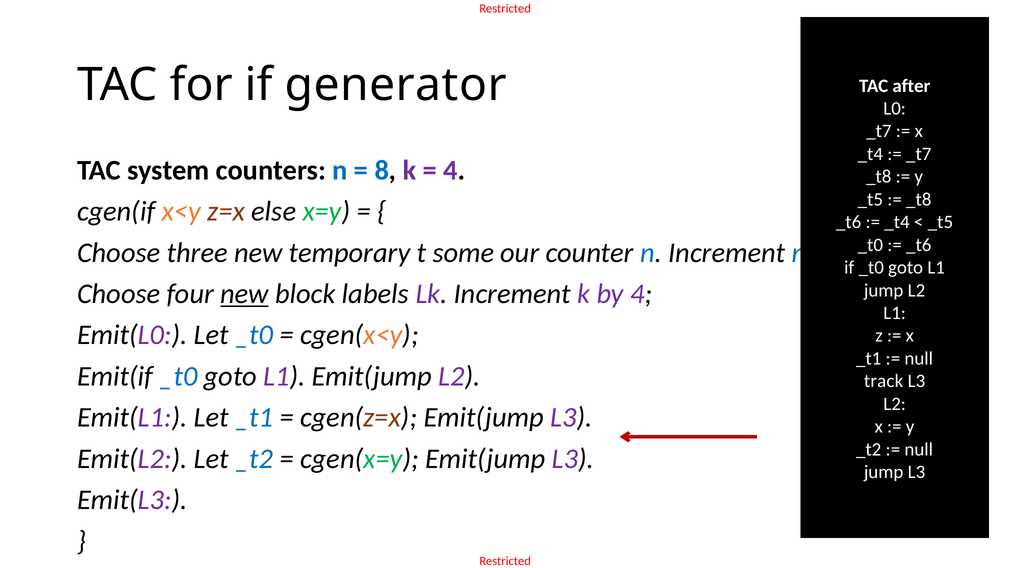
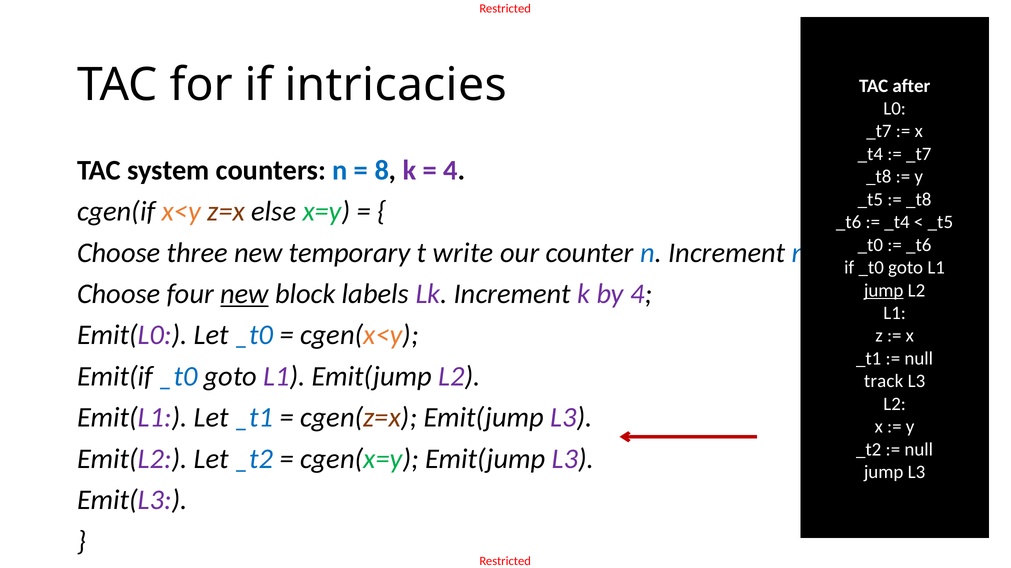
generator: generator -> intricacies (396, 85)
some: some -> write (463, 253)
jump underline: none -> present (884, 291)
